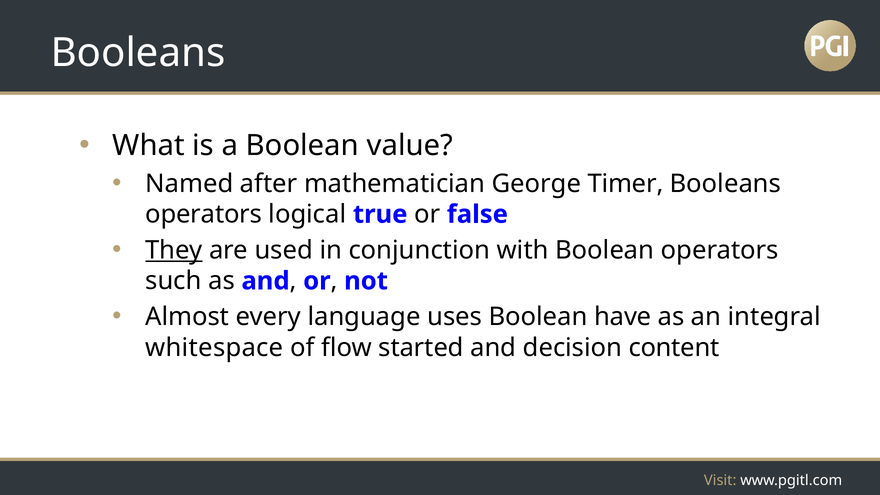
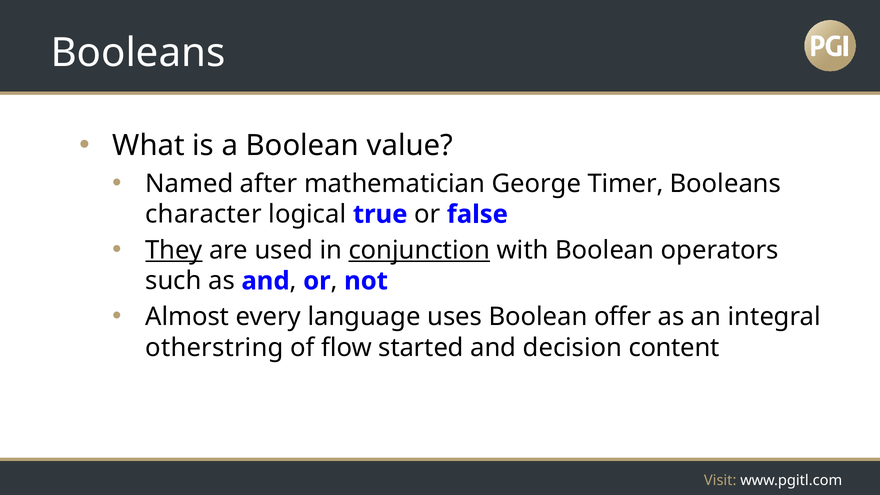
operators: operators -> character (203, 214)
conjunction underline: none -> present (419, 250)
have: have -> offer (623, 317)
whitespace: whitespace -> otherstring (214, 348)
